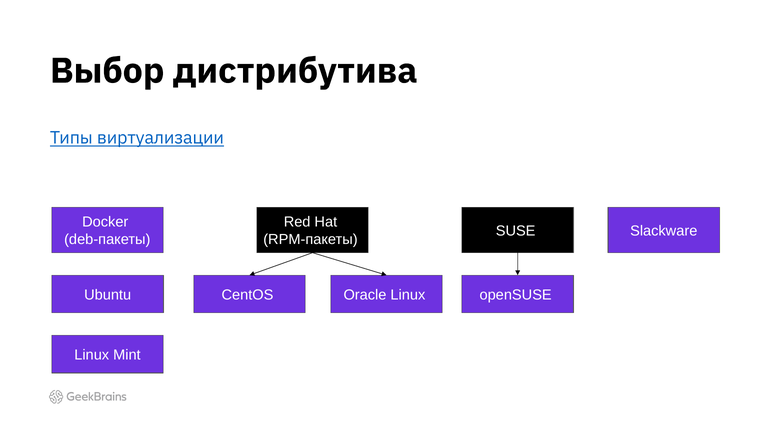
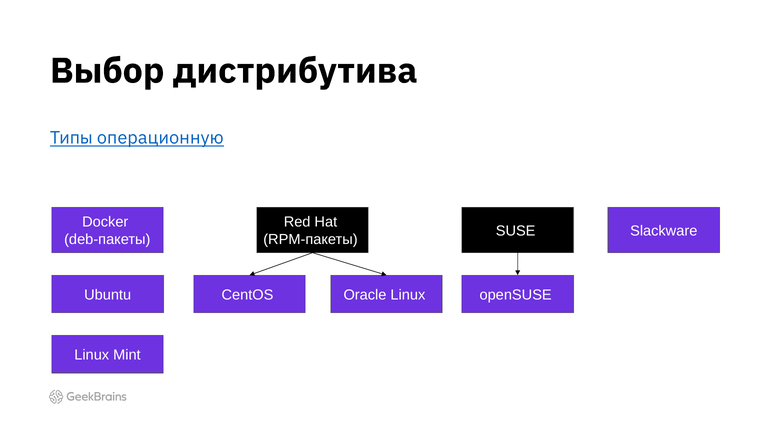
виртуализации: виртуализации -> операционную (160, 138)
